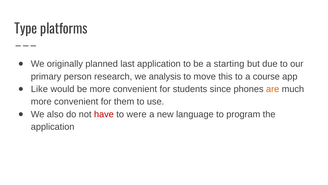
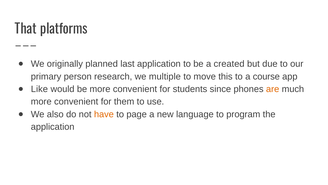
Type: Type -> That (26, 29)
starting: starting -> created (229, 64)
analysis: analysis -> multiple (165, 76)
have colour: red -> orange (104, 114)
were: were -> page (137, 114)
